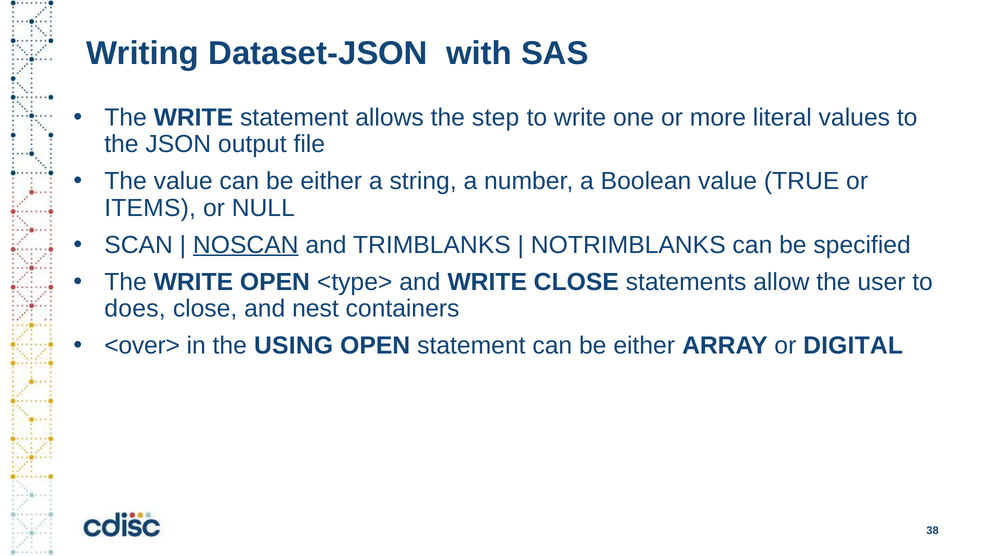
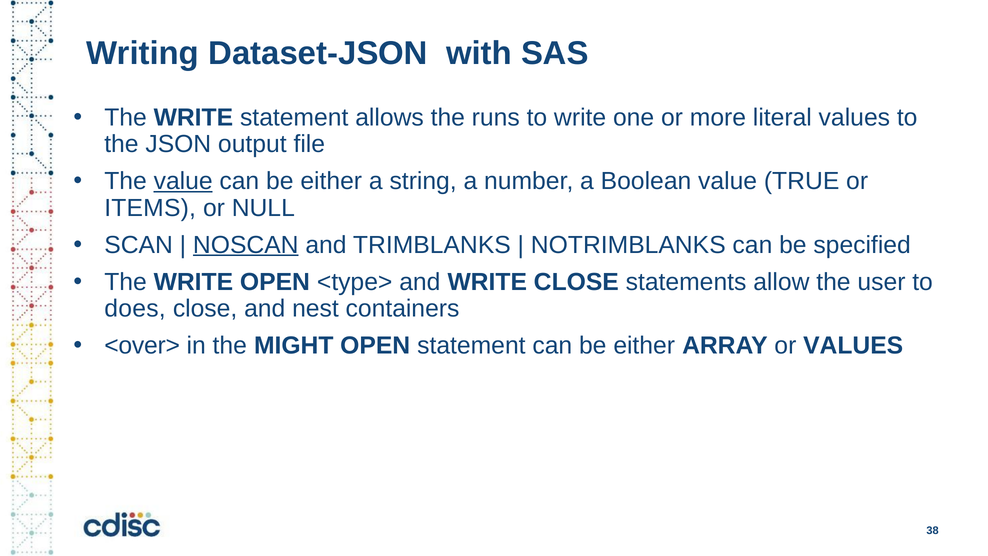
step: step -> runs (496, 117)
value underline: none -> present (183, 181)
USING: USING -> MIGHT (294, 345)
or DIGITAL: DIGITAL -> VALUES (853, 345)
